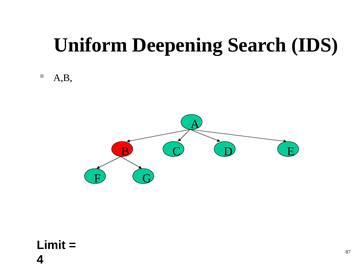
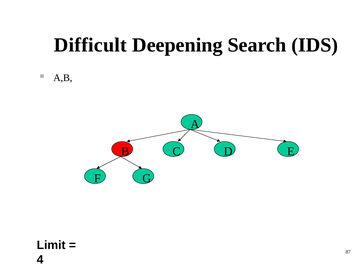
Uniform: Uniform -> Difficult (90, 45)
